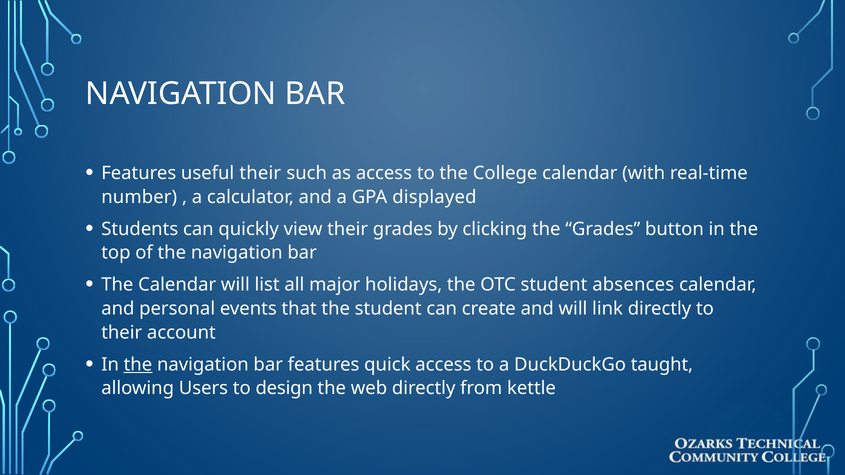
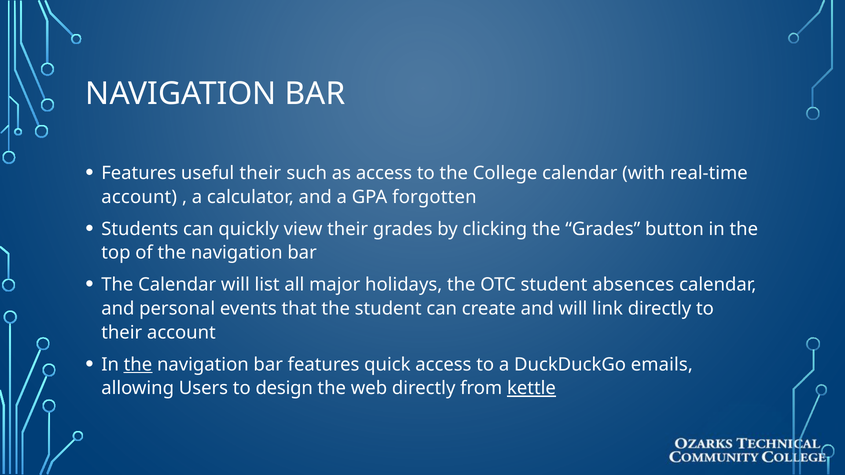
number: number -> account (139, 197)
displayed: displayed -> forgotten (434, 197)
taught: taught -> emails (662, 365)
kettle underline: none -> present (531, 389)
